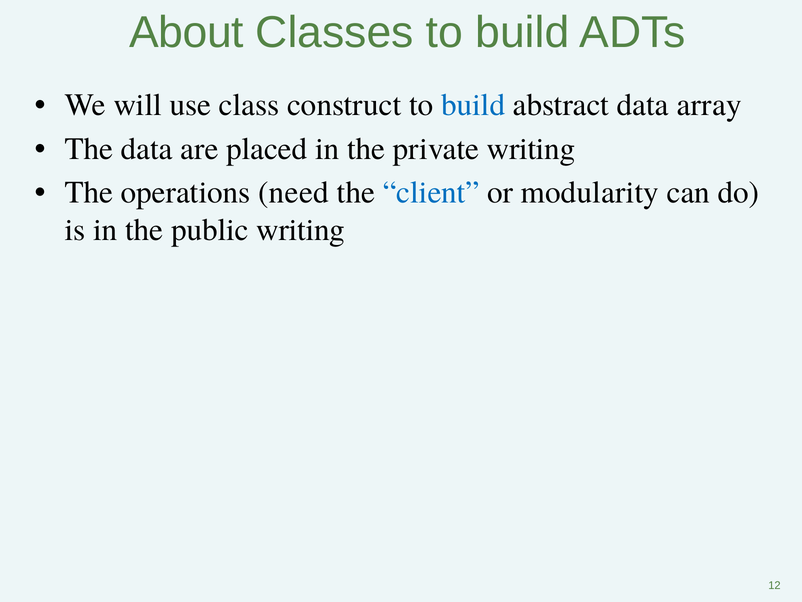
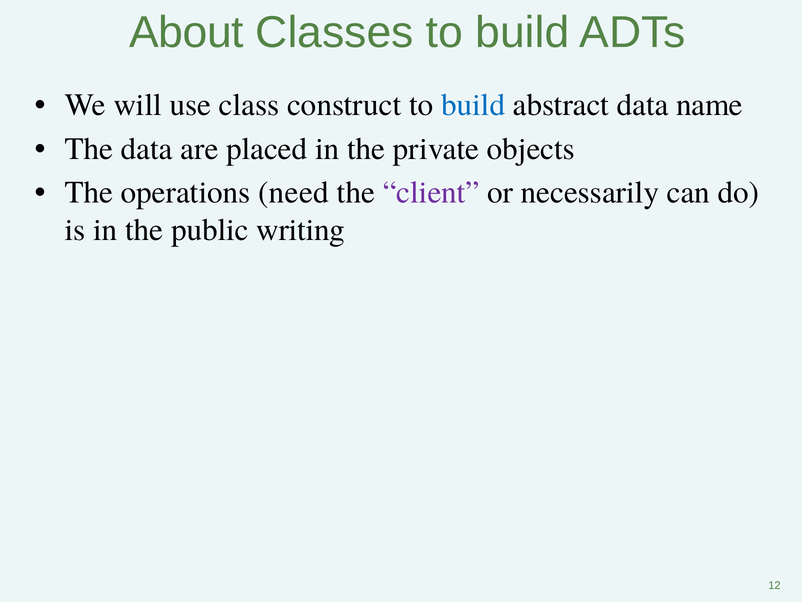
array: array -> name (710, 105)
private writing: writing -> objects (531, 149)
client colour: blue -> purple (431, 192)
modularity: modularity -> necessarily (590, 192)
